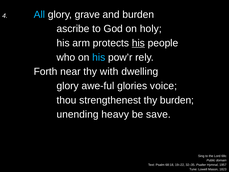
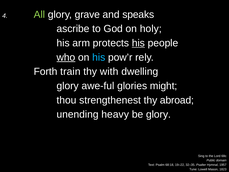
All colour: light blue -> light green (39, 14)
and burden: burden -> speaks (138, 14)
who underline: none -> present (66, 57)
near: near -> train (70, 71)
voice: voice -> might (164, 86)
thy burden: burden -> abroad (177, 100)
be save: save -> glory (158, 114)
